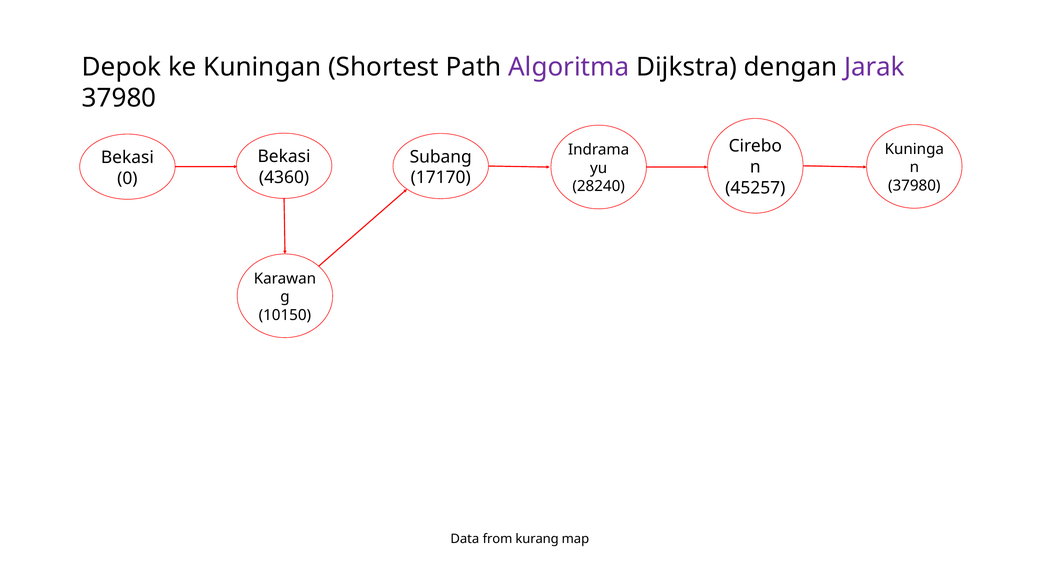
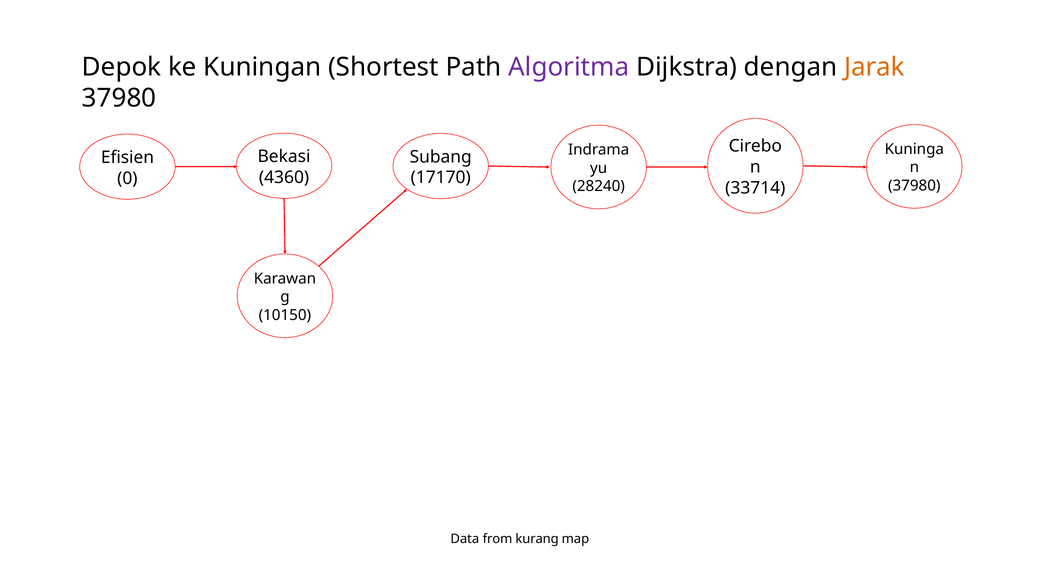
Jarak colour: purple -> orange (875, 67)
Bekasi: Bekasi -> Efisien (127, 157)
45257: 45257 -> 33714 (755, 188)
